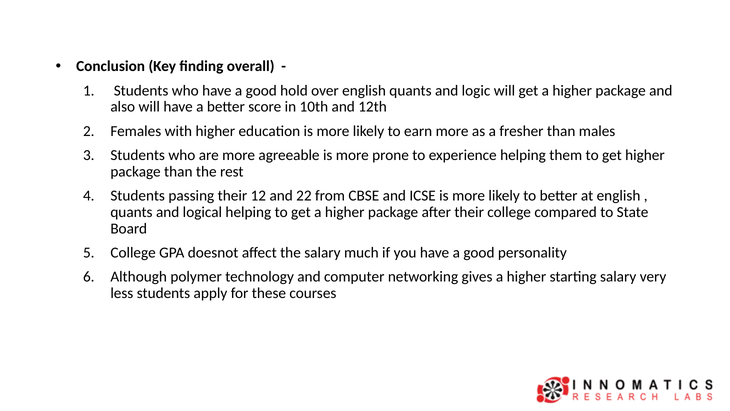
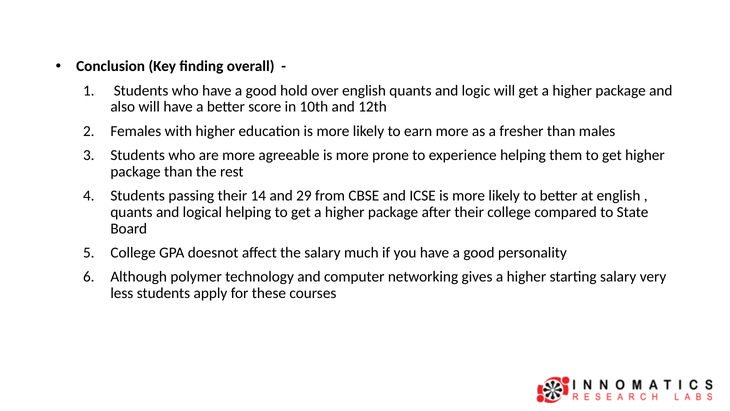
12: 12 -> 14 (258, 195)
22: 22 -> 29 (304, 195)
